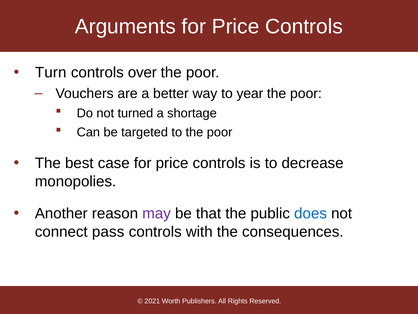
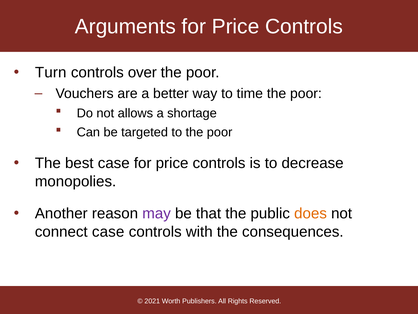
year: year -> time (250, 94)
turned: turned -> allows (135, 113)
does colour: blue -> orange (311, 213)
connect pass: pass -> case (108, 231)
